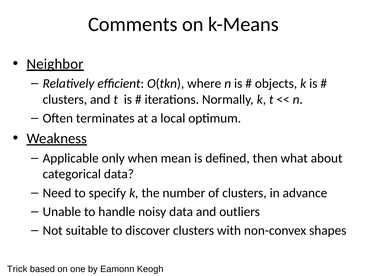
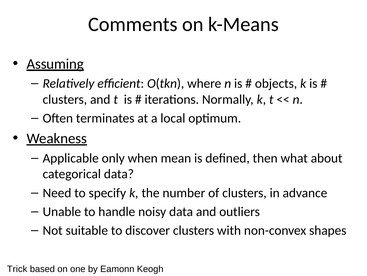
Neighbor: Neighbor -> Assuming (55, 64)
